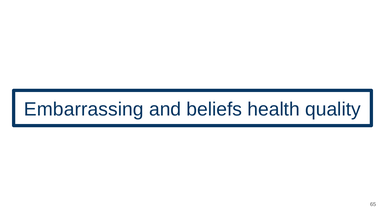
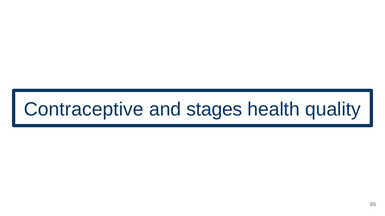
Embarrassing: Embarrassing -> Contraceptive (84, 110)
beliefs: beliefs -> stages (214, 110)
